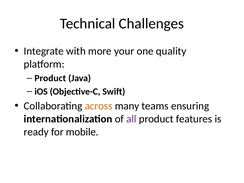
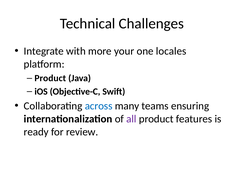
quality: quality -> locales (171, 51)
across colour: orange -> blue (99, 106)
mobile: mobile -> review (82, 132)
